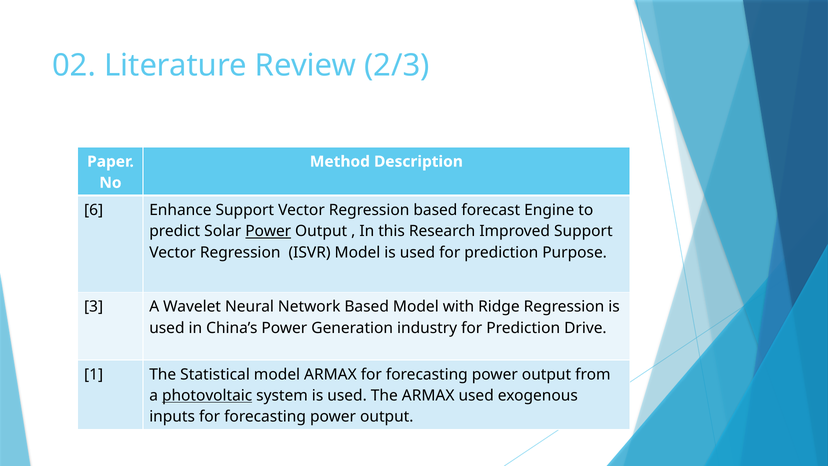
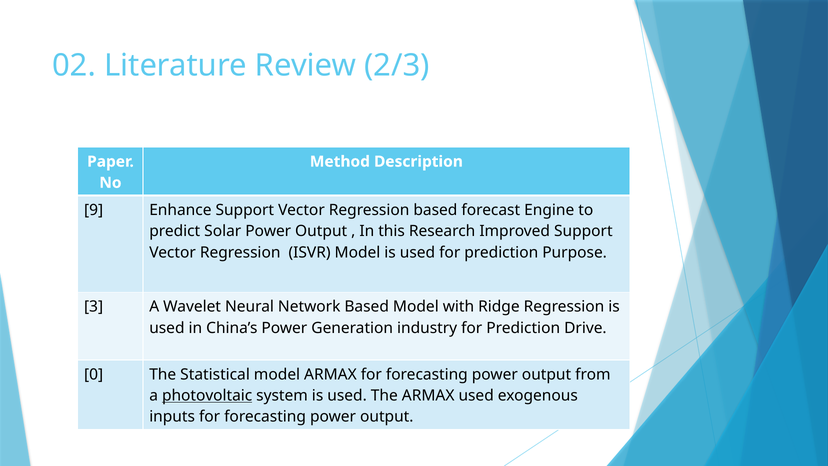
6: 6 -> 9 (94, 210)
Power underline: present -> none (268, 231)
1: 1 -> 0 (94, 374)
